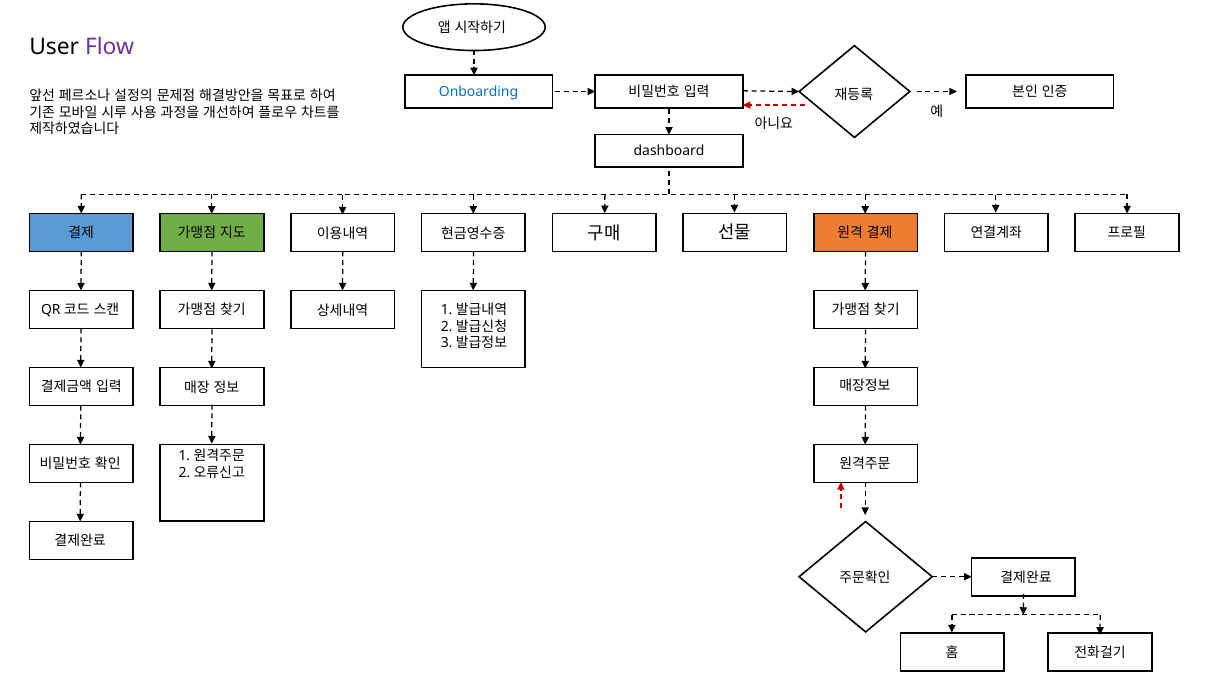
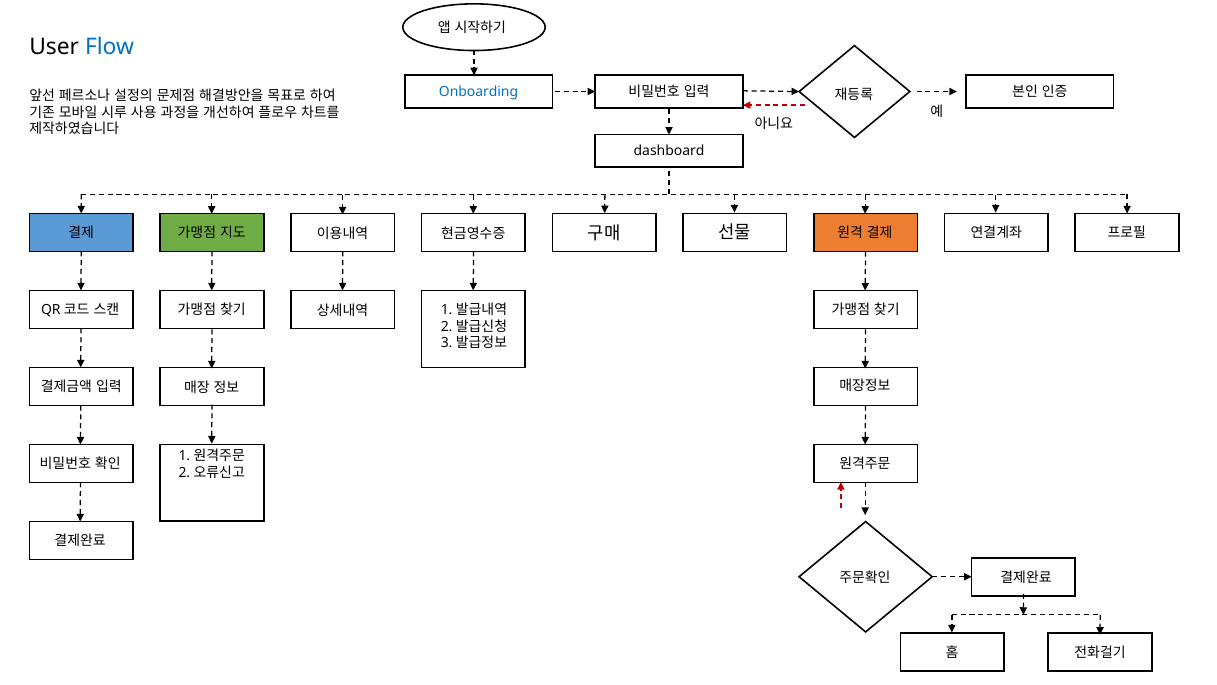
Flow colour: purple -> blue (110, 47)
